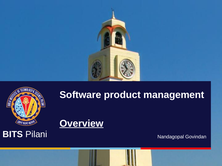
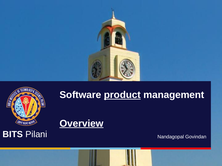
product underline: none -> present (122, 95)
